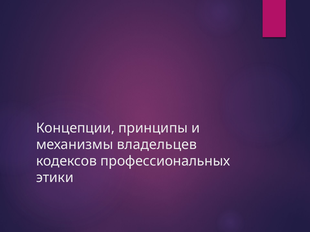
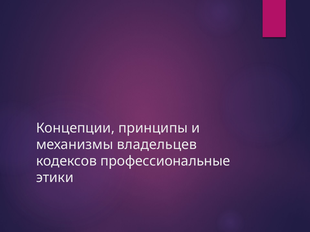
профессиональных: профессиональных -> профессиональные (165, 162)
